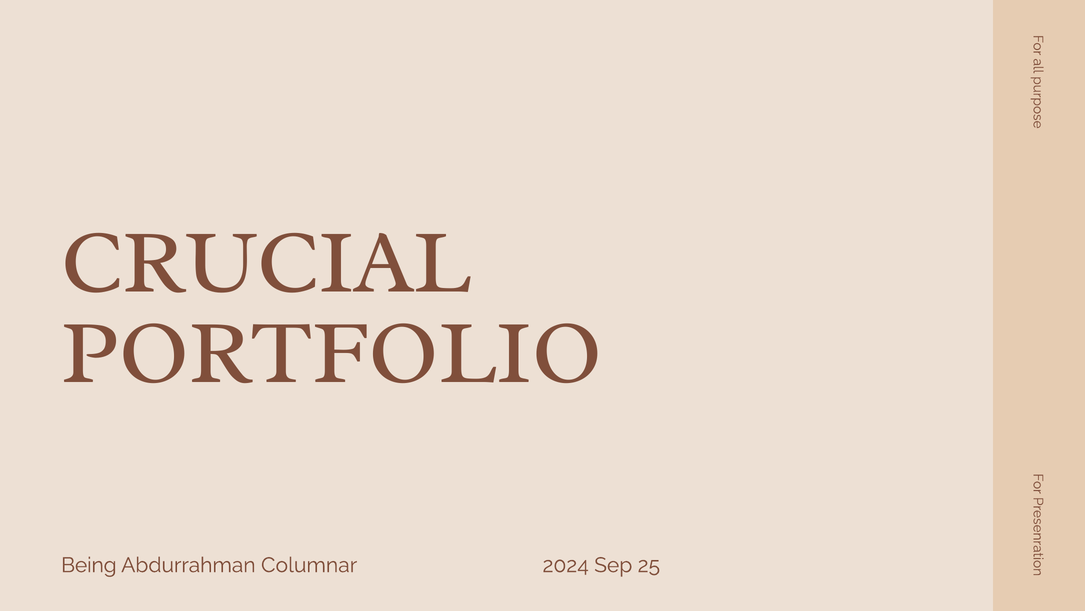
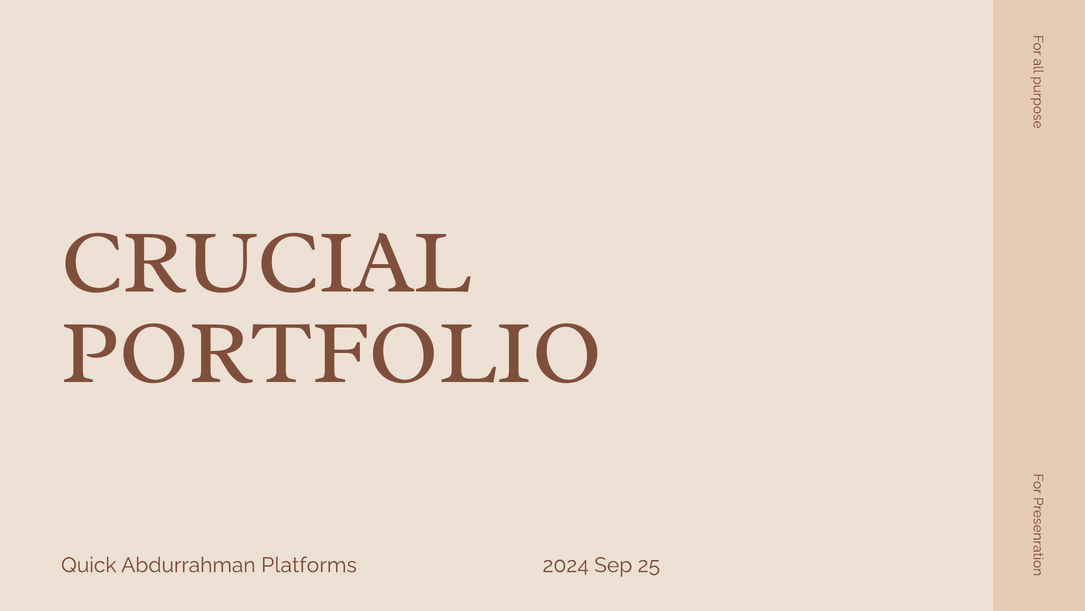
Being: Being -> Quick (89, 565)
Columnar: Columnar -> Platforms (309, 565)
